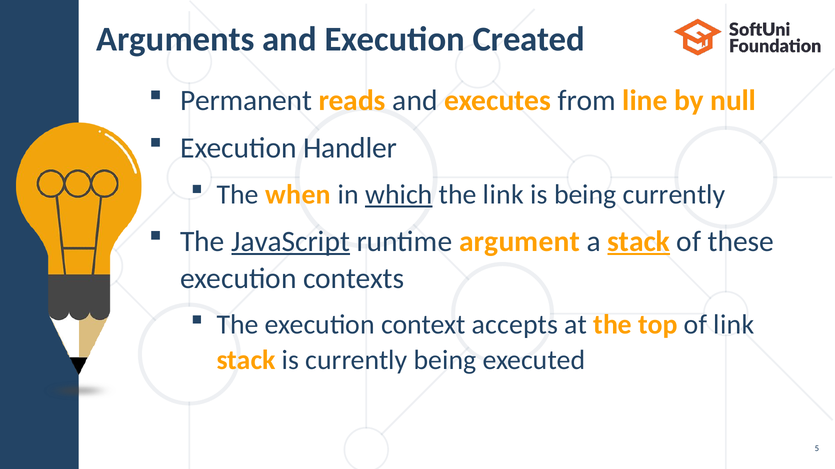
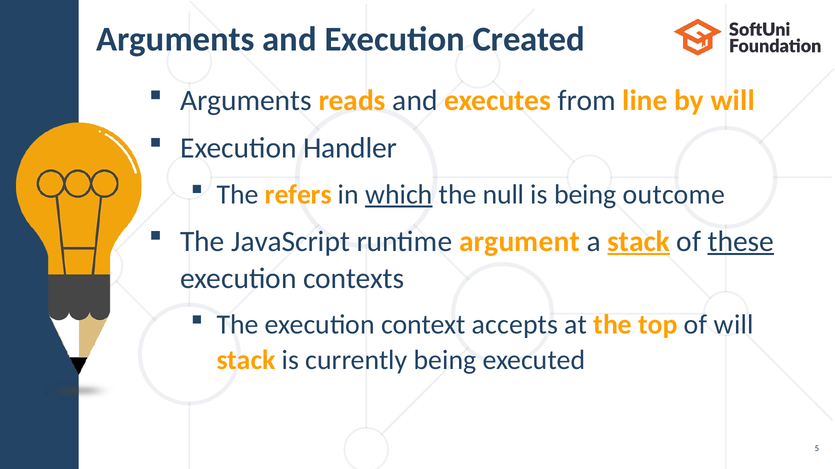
Permanent: Permanent -> Arguments (246, 101)
by null: null -> will (733, 101)
when: when -> refers (298, 195)
the link: link -> null (504, 195)
being currently: currently -> outcome (674, 195)
JavaScript underline: present -> none (291, 242)
these underline: none -> present (741, 242)
of link: link -> will (734, 325)
